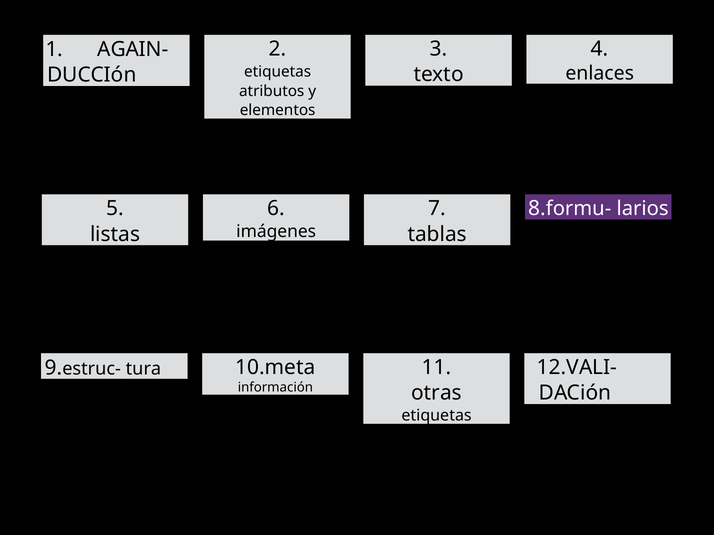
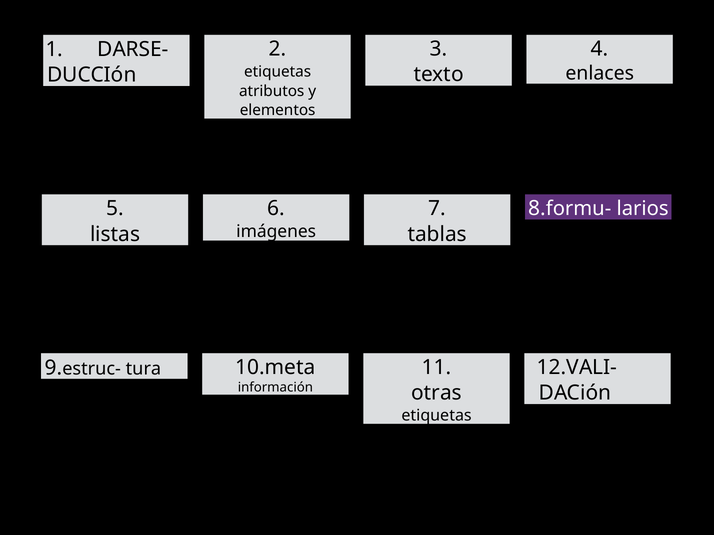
AGAIN-: AGAIN- -> DARSE- (133, 49)
